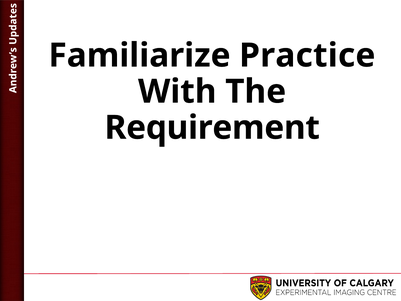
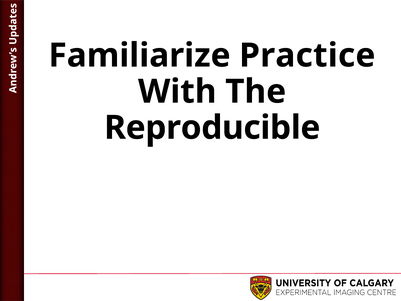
Requirement: Requirement -> Reproducible (212, 128)
